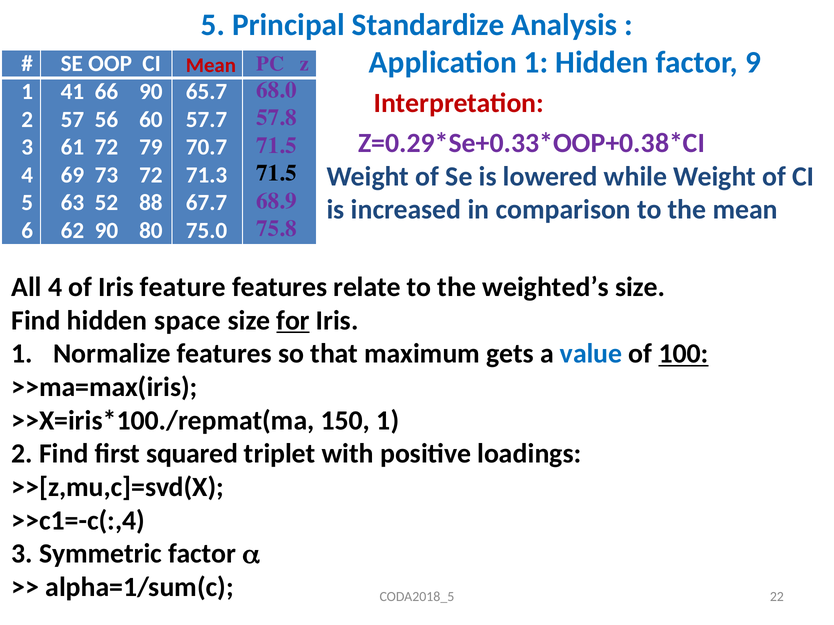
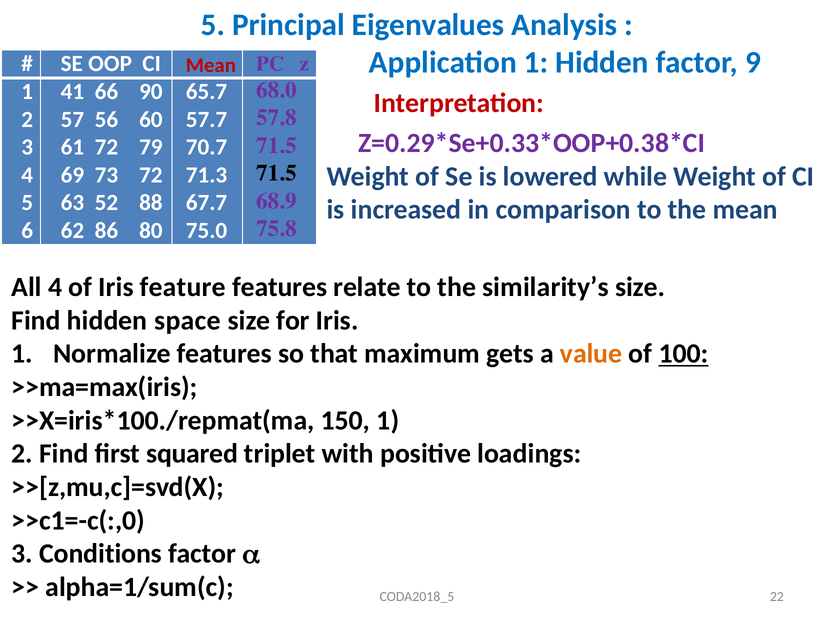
Standardize: Standardize -> Eigenvalues (428, 25)
62 90: 90 -> 86 (106, 231)
weighted’s: weighted’s -> similarity’s (545, 287)
for underline: present -> none (293, 321)
value colour: blue -> orange (591, 354)
>>c1=-c(:,4: >>c1=-c(:,4 -> >>c1=-c(:,0 (78, 521)
Symmetric: Symmetric -> Conditions (101, 554)
